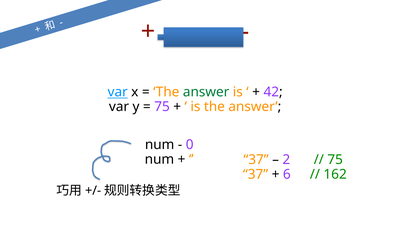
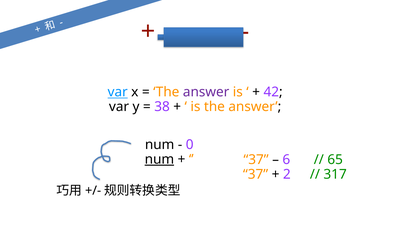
answer colour: green -> purple (206, 92)
75: 75 -> 38 (162, 107)
num underline: none -> present (159, 159)
2: 2 -> 6 (286, 160)
75: 75 -> 65 (335, 160)
6: 6 -> 2 (287, 174)
162: 162 -> 317 (335, 174)
